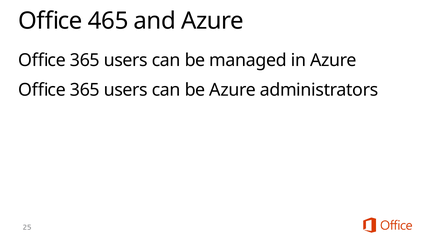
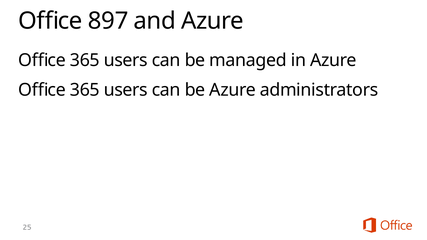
465: 465 -> 897 (108, 21)
